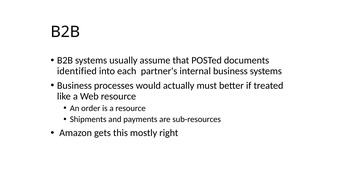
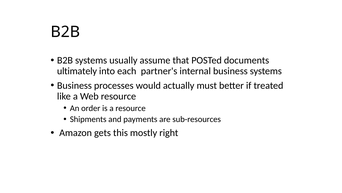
identified: identified -> ultimately (77, 71)
